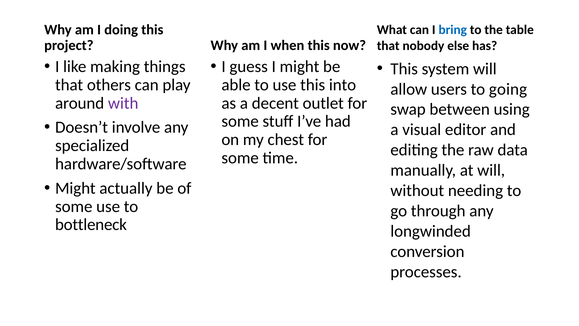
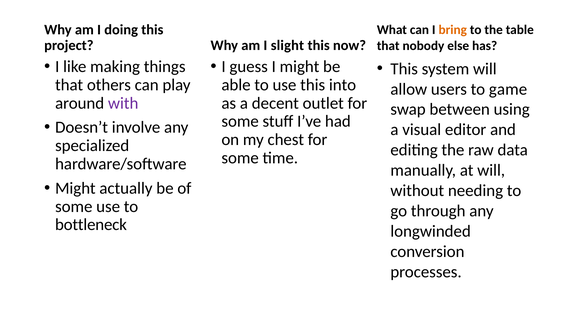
bring colour: blue -> orange (453, 30)
when: when -> slight (287, 45)
going: going -> game (508, 89)
